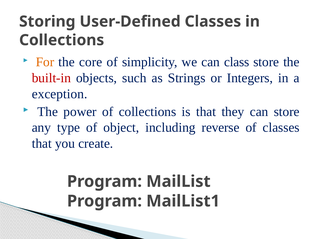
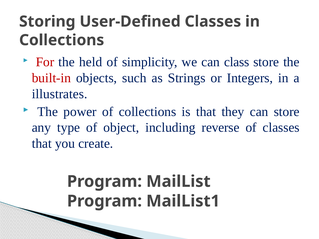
For colour: orange -> red (45, 62)
core: core -> held (91, 62)
exception: exception -> illustrates (60, 94)
